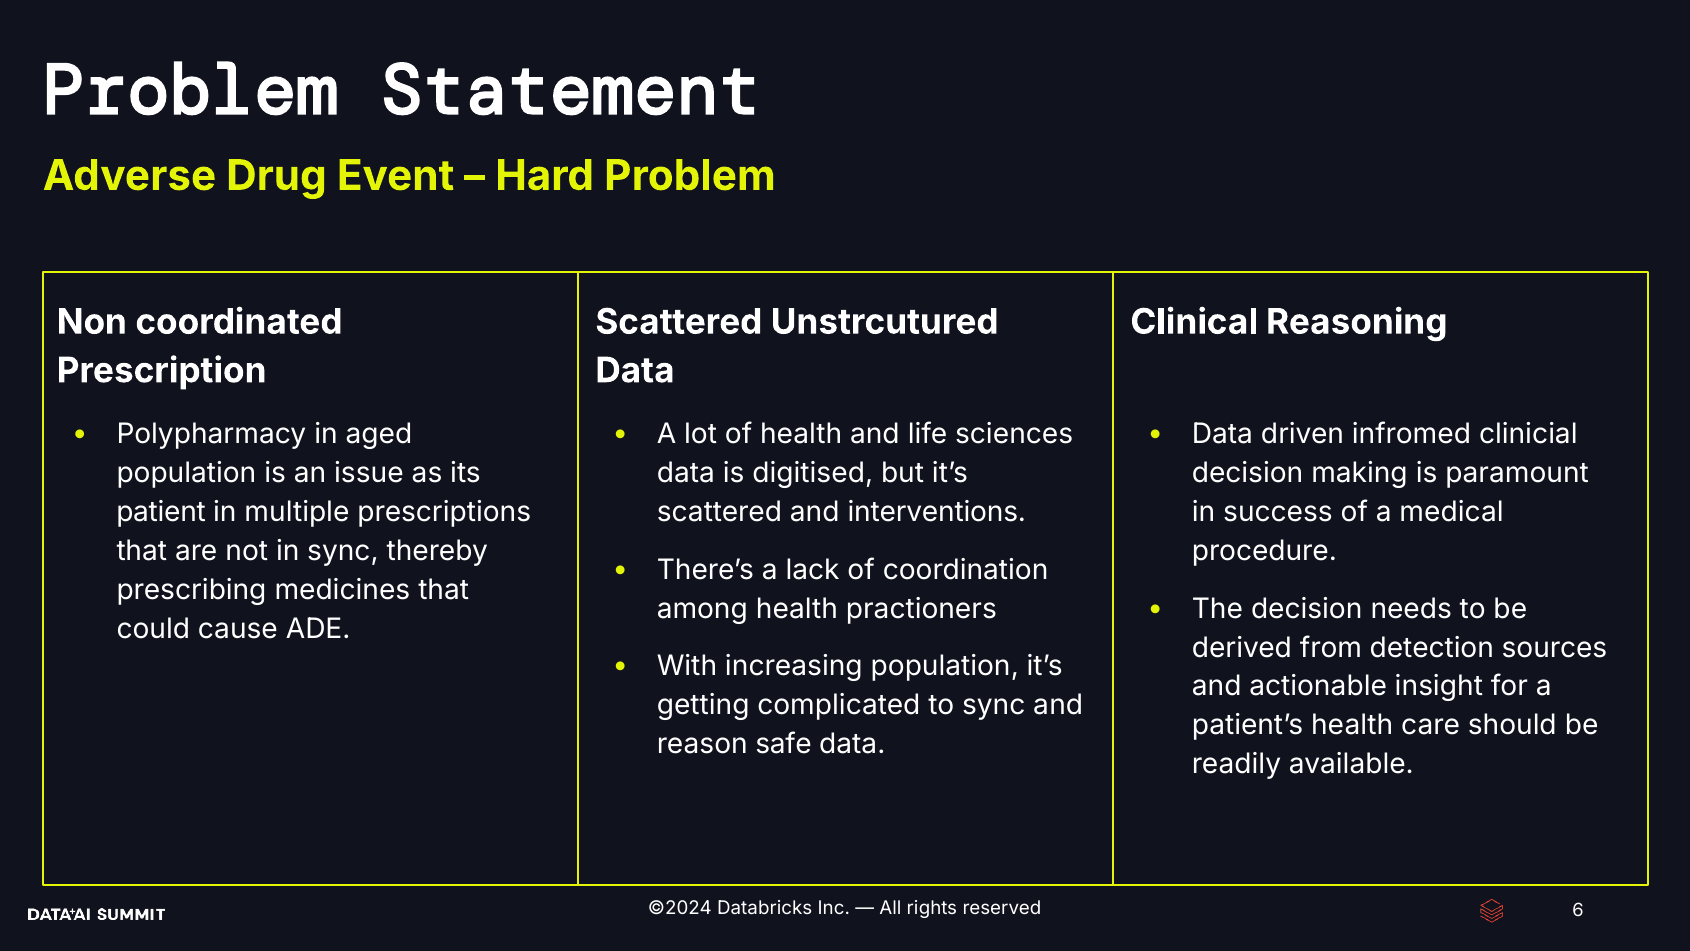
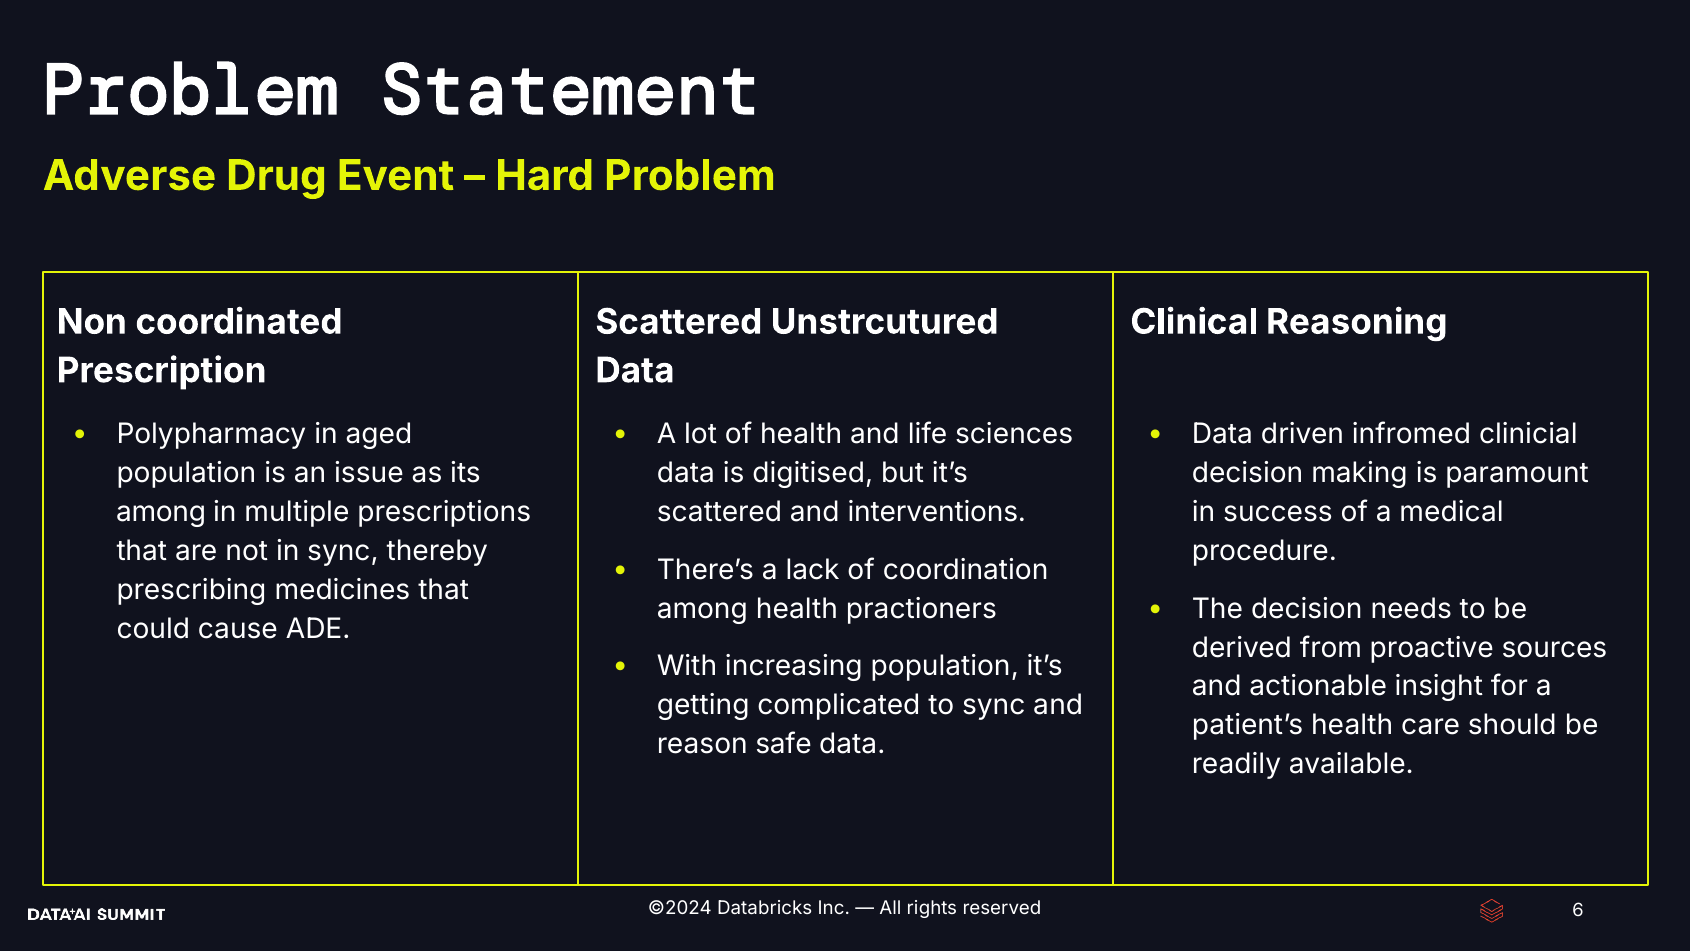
patient: patient -> among (161, 512)
detection: detection -> proactive (1432, 648)
